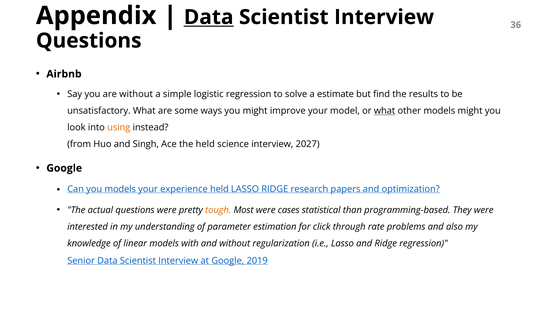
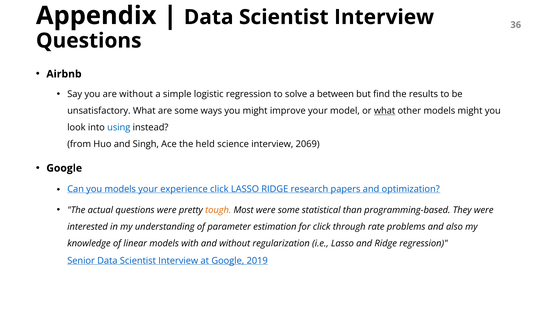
Data underline: present -> none (209, 17)
estimate: estimate -> between (335, 94)
using colour: orange -> blue (119, 128)
2027: 2027 -> 2069 (308, 144)
experience held: held -> click (219, 189)
were cases: cases -> some (289, 210)
